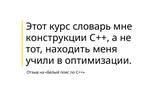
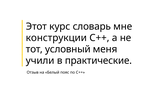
находить: находить -> условный (68, 49)
оптимизации: оптимизации -> практические (98, 60)
